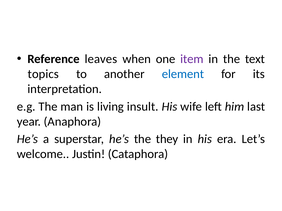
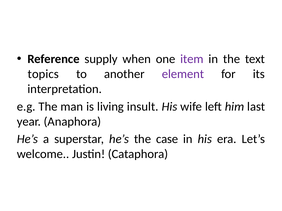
leaves: leaves -> supply (101, 59)
element colour: blue -> purple (183, 74)
they: they -> case (167, 139)
